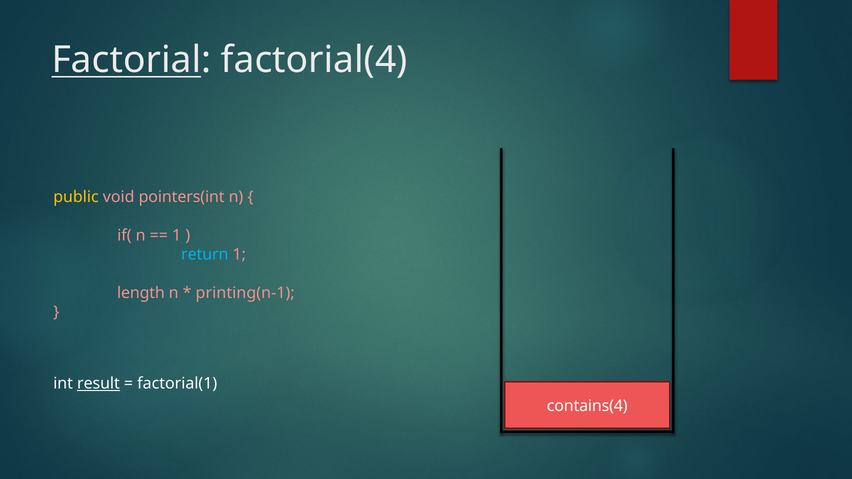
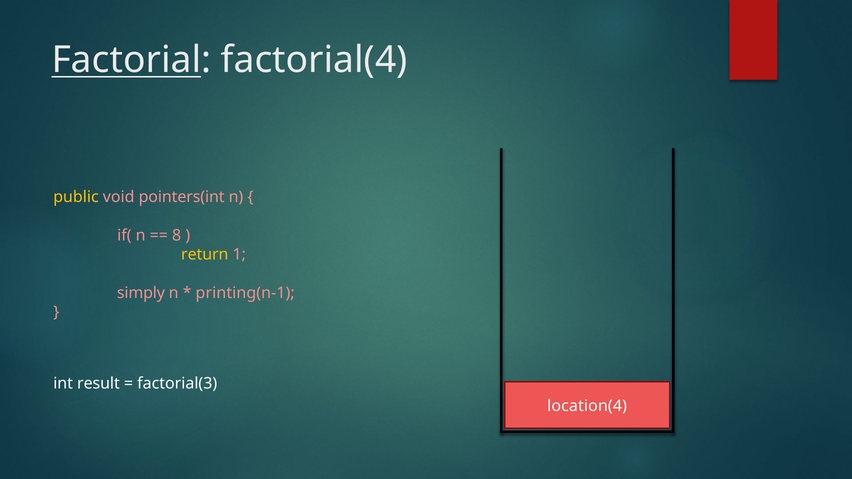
1: 1 -> 8 (177, 235)
return colour: light blue -> yellow (205, 255)
length: length -> simply (141, 293)
result underline: present -> none (98, 384)
factorial(1: factorial(1 -> factorial(3 (177, 384)
contains(4: contains(4 -> location(4 (587, 406)
